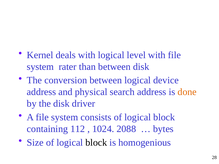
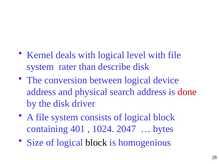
than between: between -> describe (114, 67)
done colour: orange -> red (187, 92)
112: 112 -> 401 (78, 129)
2088: 2088 -> 2047 (126, 129)
